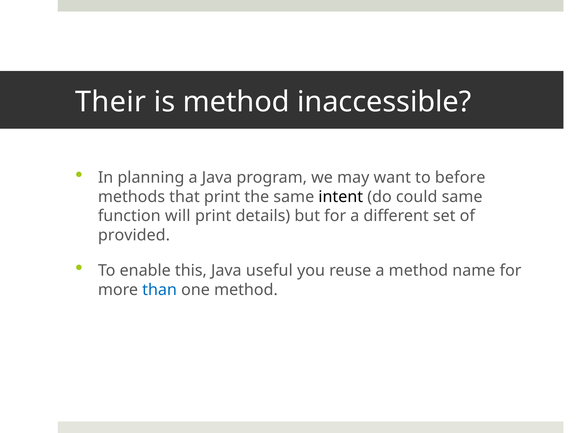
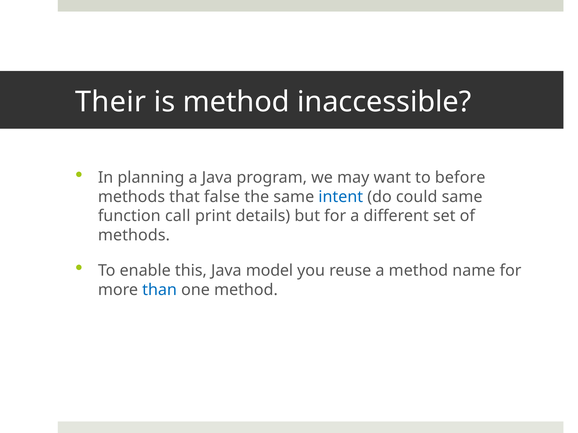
that print: print -> false (222, 197)
intent colour: black -> blue (341, 197)
will: will -> call (178, 216)
provided: provided -> methods (134, 236)
useful: useful -> model (269, 271)
